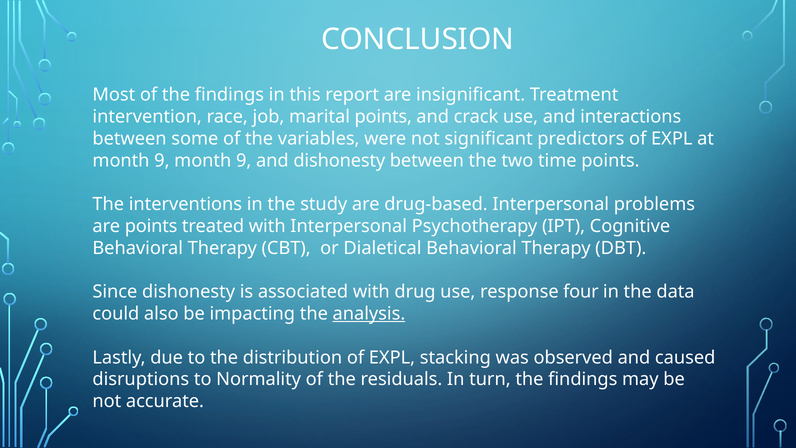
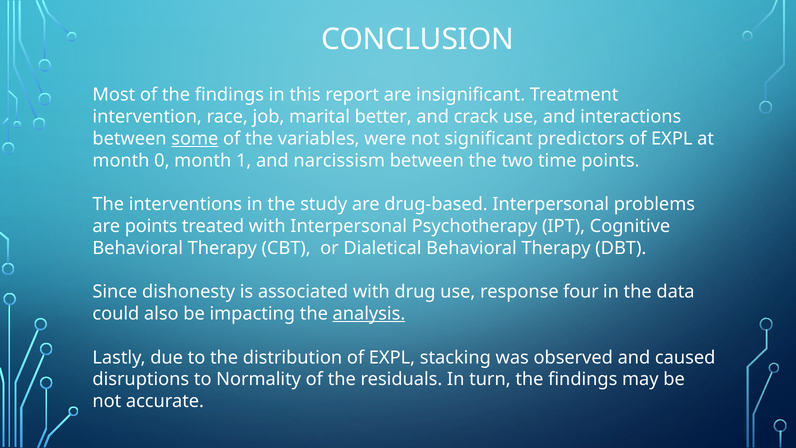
marital points: points -> better (383, 117)
some underline: none -> present (195, 139)
9: 9 -> 0 (162, 160)
9: 9 -> 1 (244, 160)
and dishonesty: dishonesty -> narcissism (339, 160)
